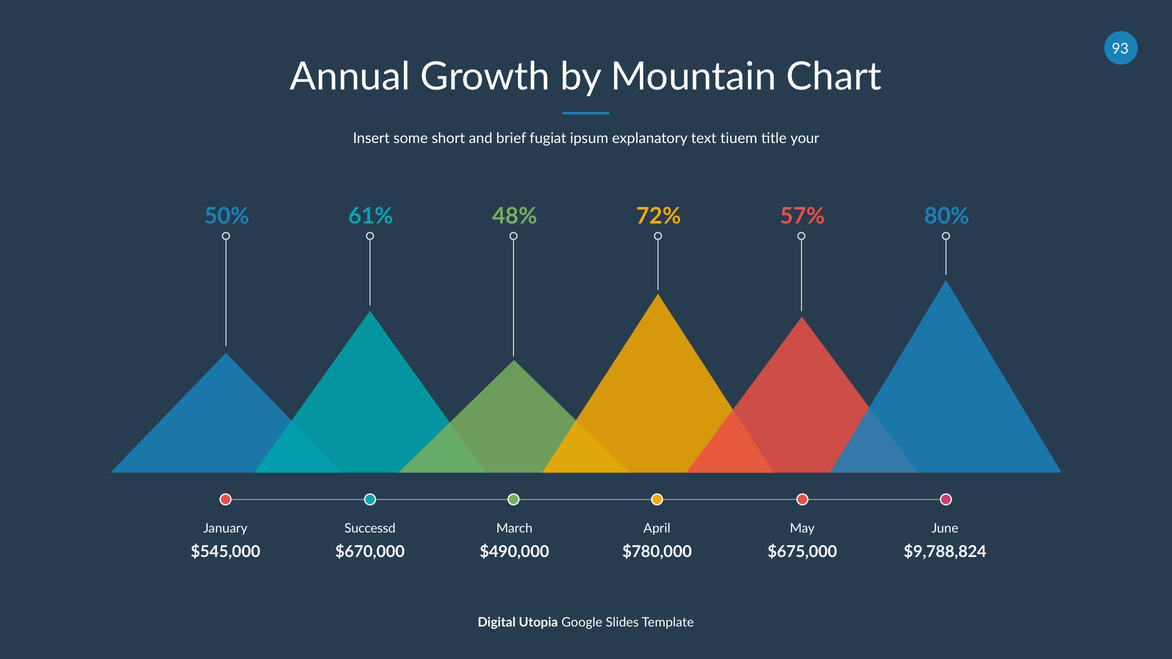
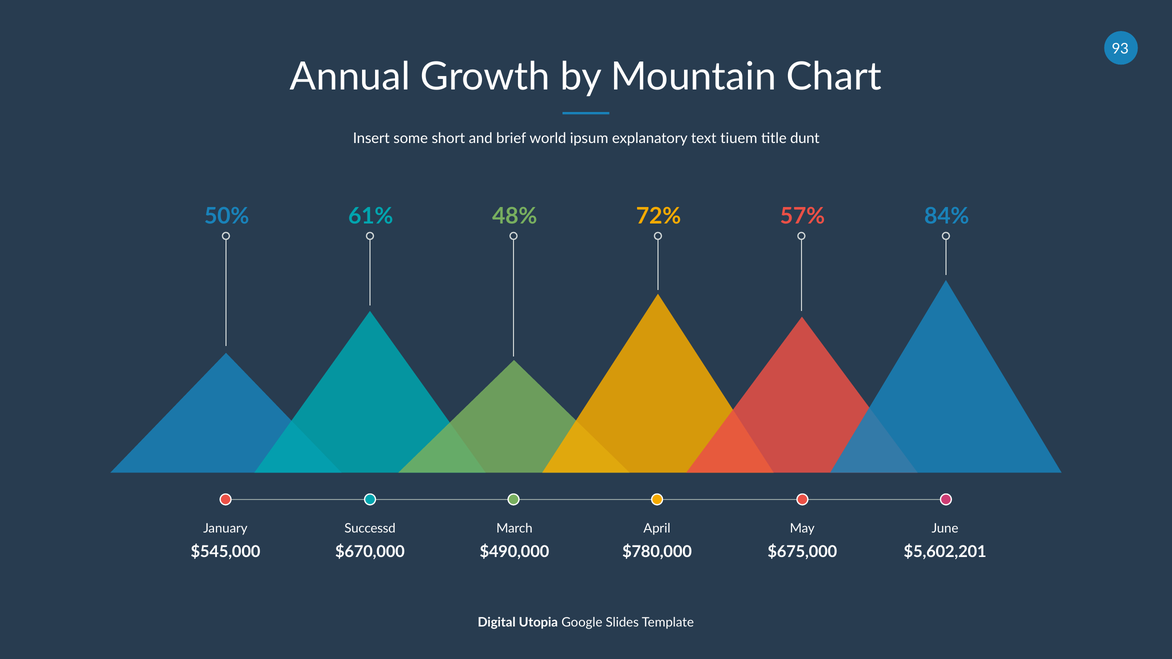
fugiat: fugiat -> world (548, 139)
your: your -> dunt (805, 139)
80%: 80% -> 84% (947, 216)
$9,788,824: $9,788,824 -> $5,602,201 (945, 552)
